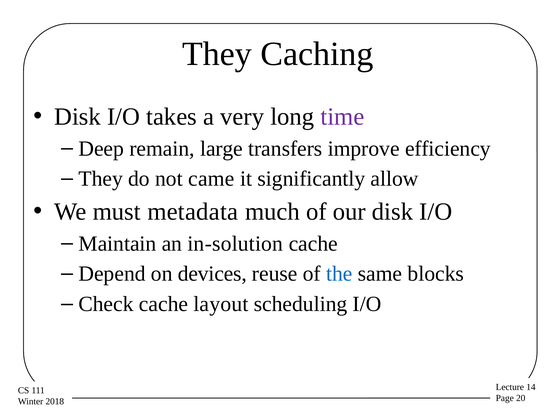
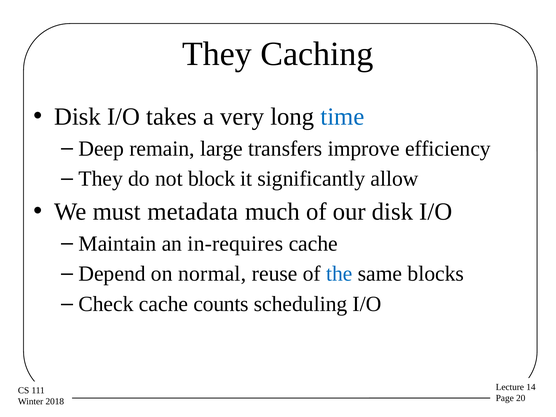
time colour: purple -> blue (342, 117)
came: came -> block (212, 179)
in-solution: in-solution -> in-requires (235, 244)
devices: devices -> normal (212, 274)
layout: layout -> counts (221, 304)
